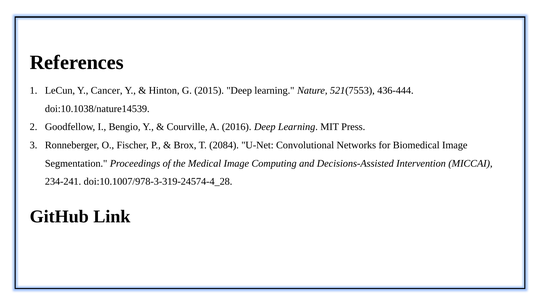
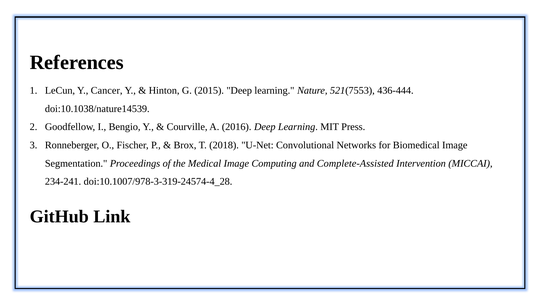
2084: 2084 -> 2018 (224, 145)
Decisions-Assisted: Decisions-Assisted -> Complete-Assisted (355, 164)
